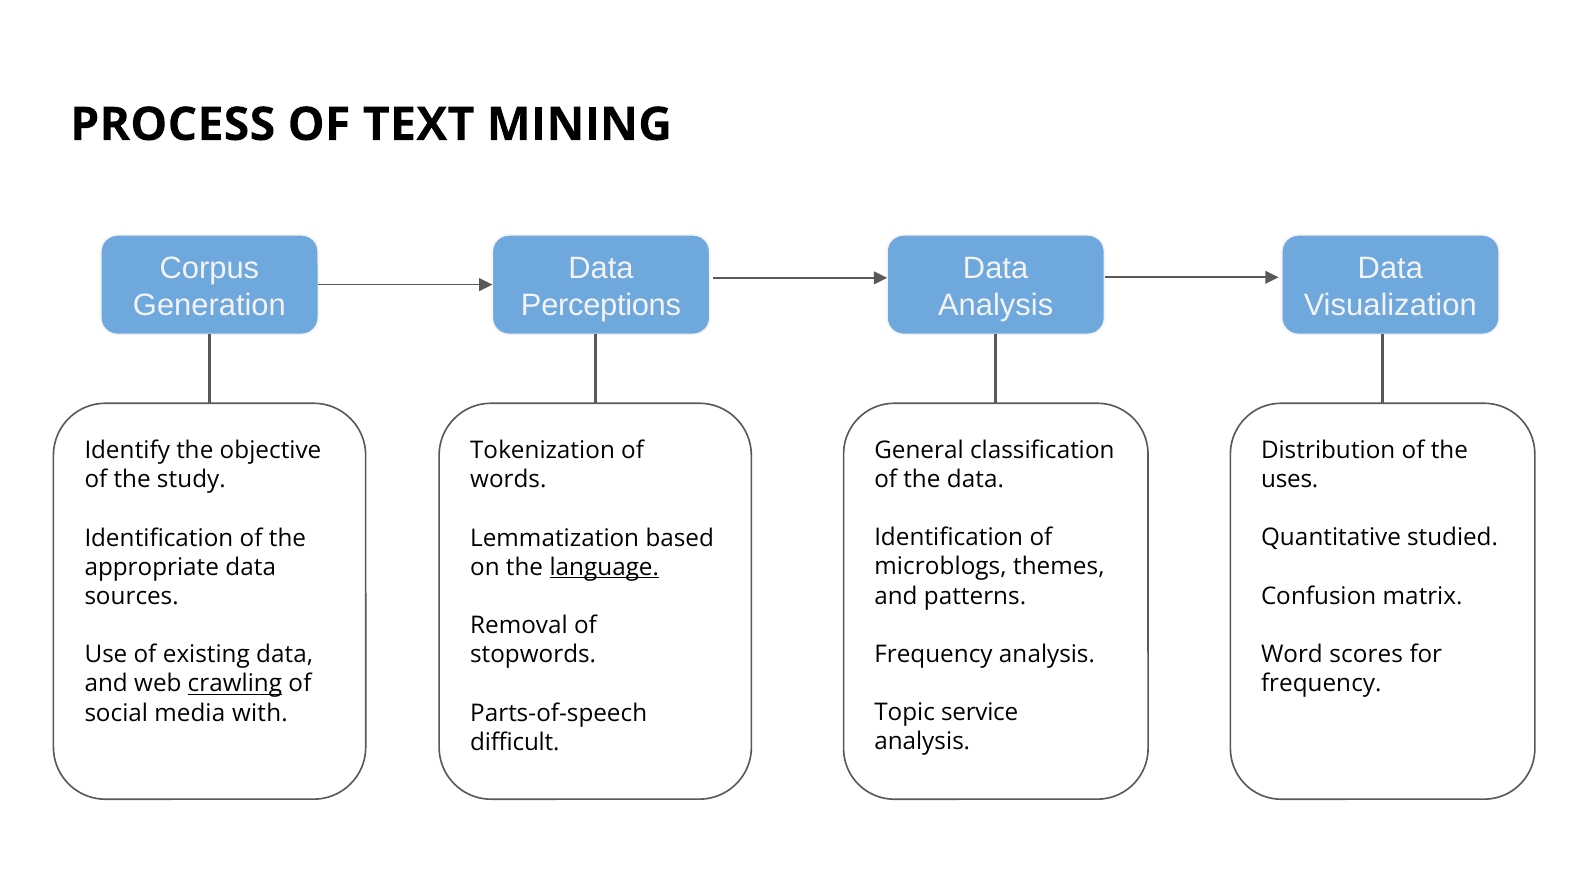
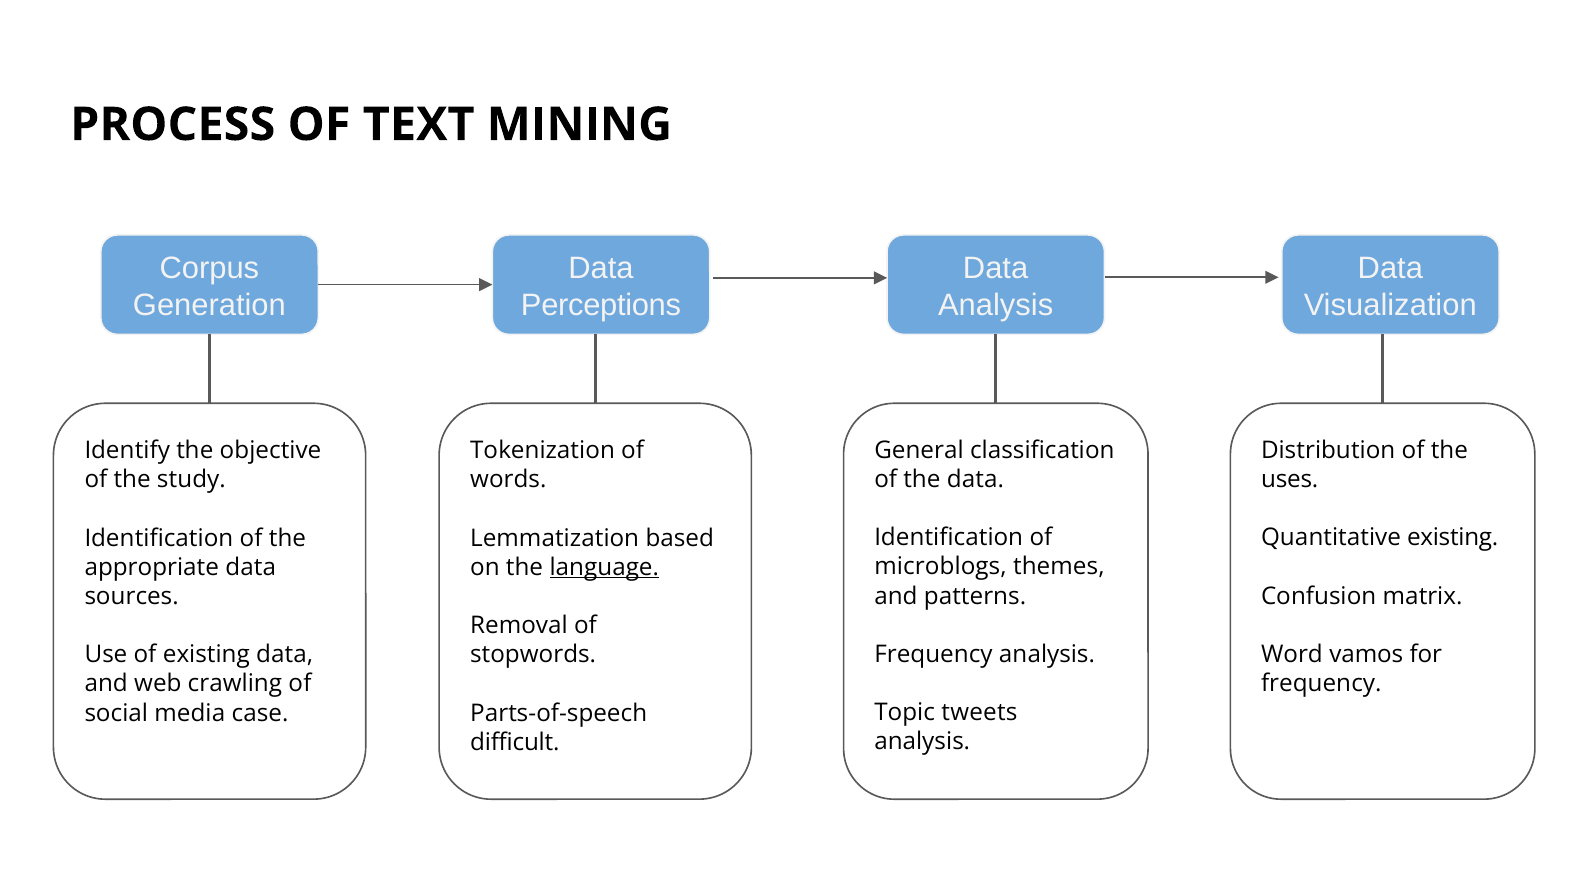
Quantitative studied: studied -> existing (1453, 538)
scores: scores -> vamos (1366, 654)
crawling underline: present -> none (235, 684)
service: service -> tweets (979, 713)
with: with -> case (260, 713)
